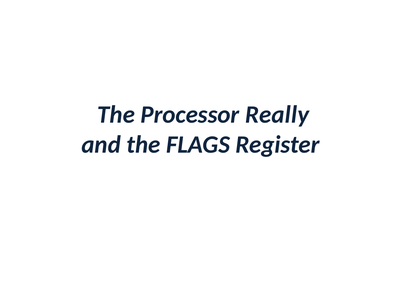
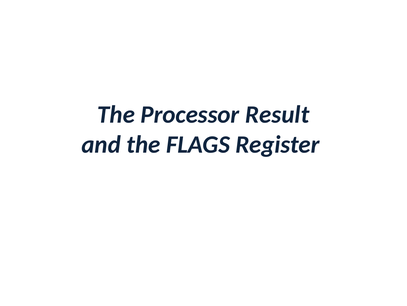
Really: Really -> Result (277, 114)
